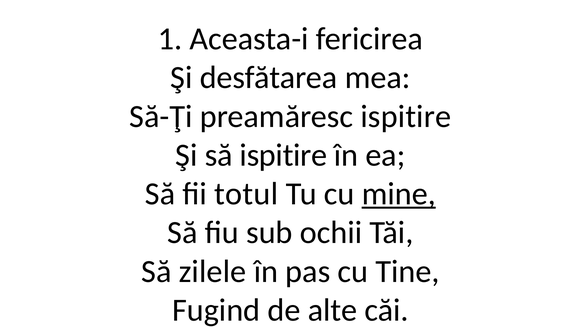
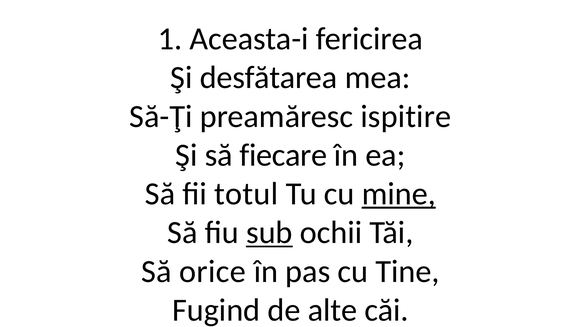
să ispitire: ispitire -> fiecare (283, 155)
sub underline: none -> present (269, 232)
zilele: zilele -> orice (212, 271)
